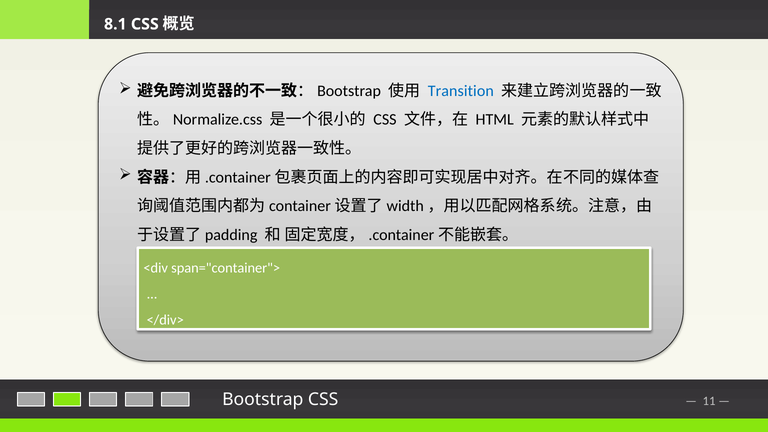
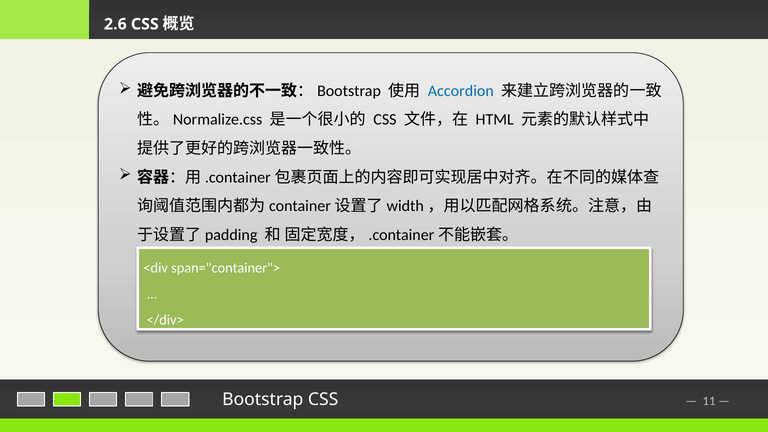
8.1: 8.1 -> 2.6 (115, 24)
Transition: Transition -> Accordion (461, 91)
